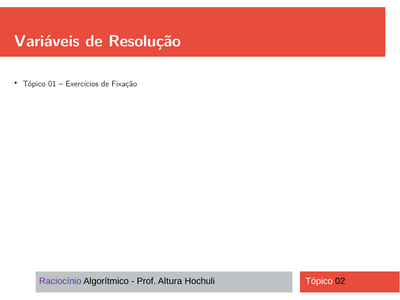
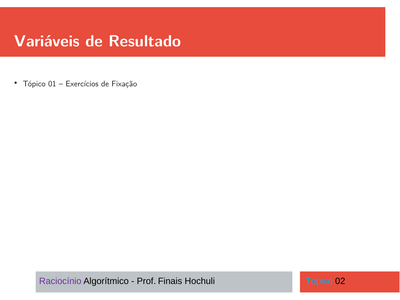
Resolução: Resolução -> Resultado (145, 41)
Altura: Altura -> Finais (170, 281)
Tópico colour: white -> light blue (319, 281)
